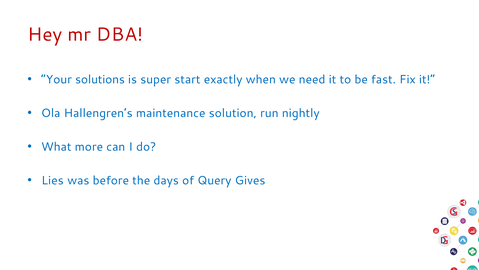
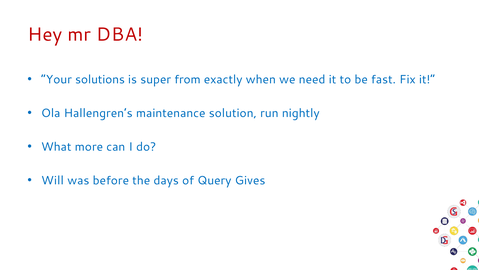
start: start -> from (188, 80)
Lies: Lies -> Will (52, 180)
